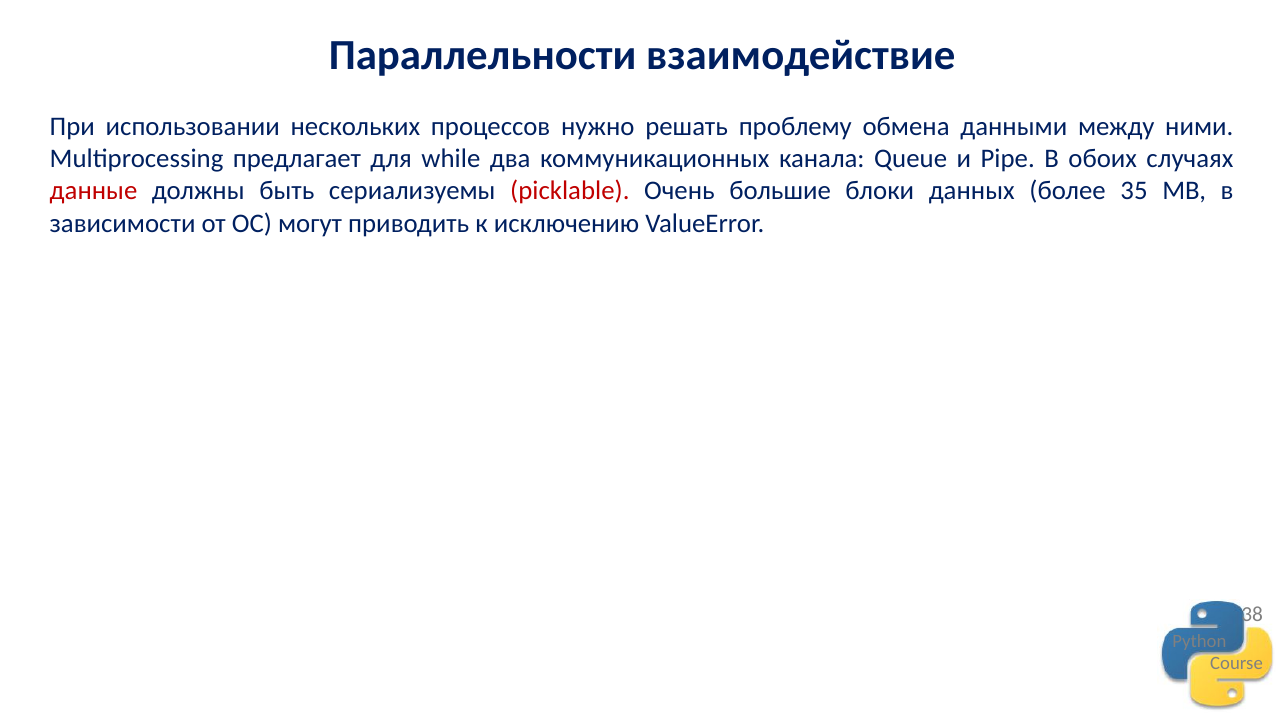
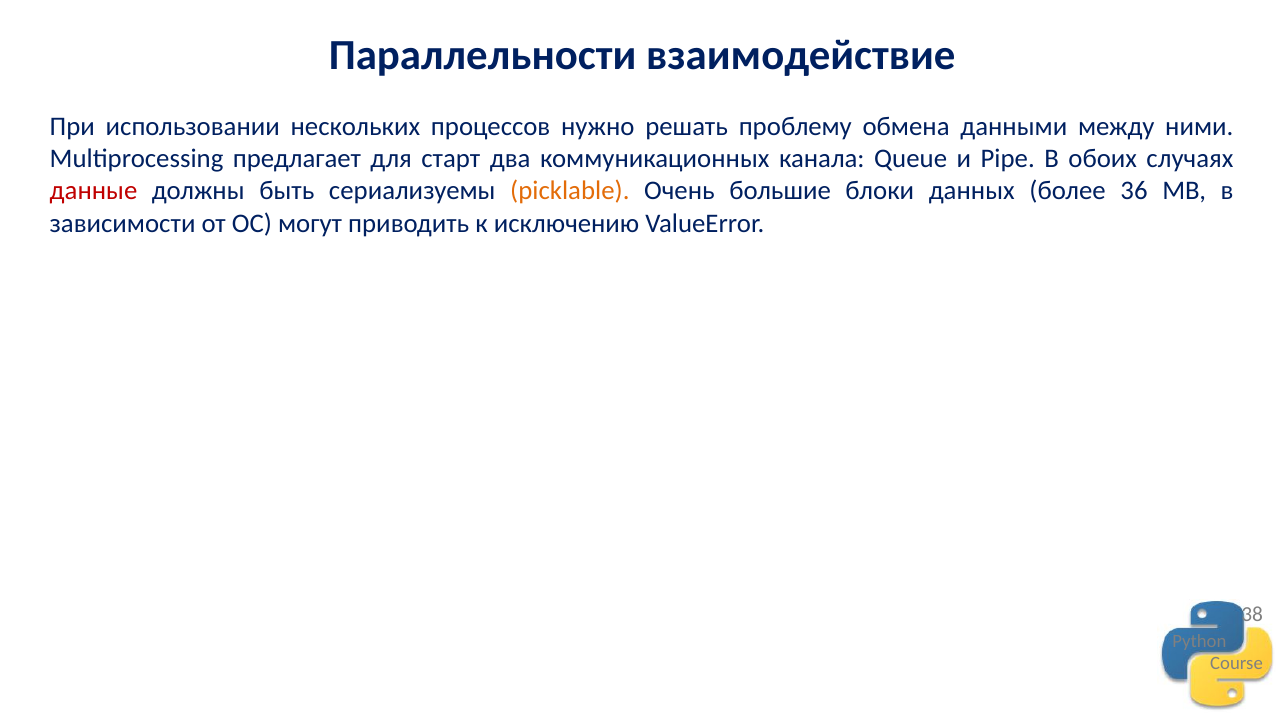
while: while -> старт (451, 159)
picklable colour: red -> orange (570, 191)
35: 35 -> 36 (1134, 191)
